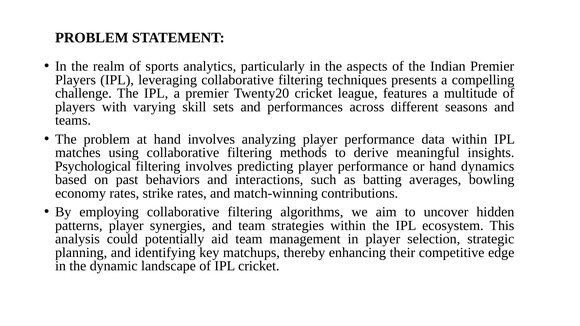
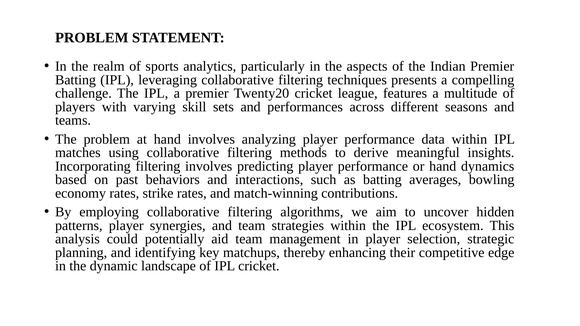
Players: Players -> Batting (76, 80)
Psychological: Psychological -> Incorporating (93, 166)
